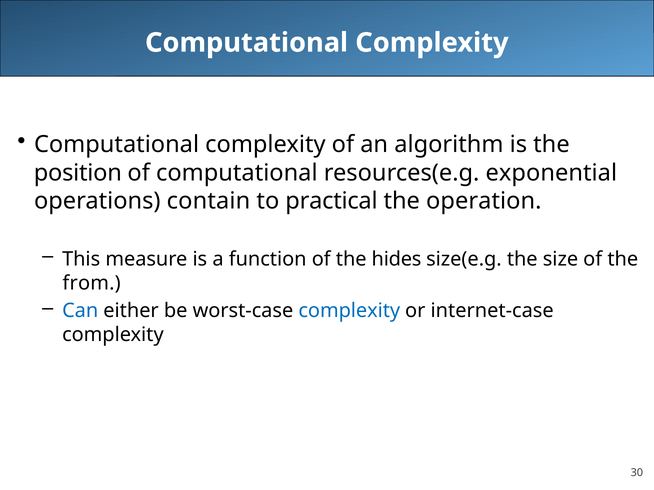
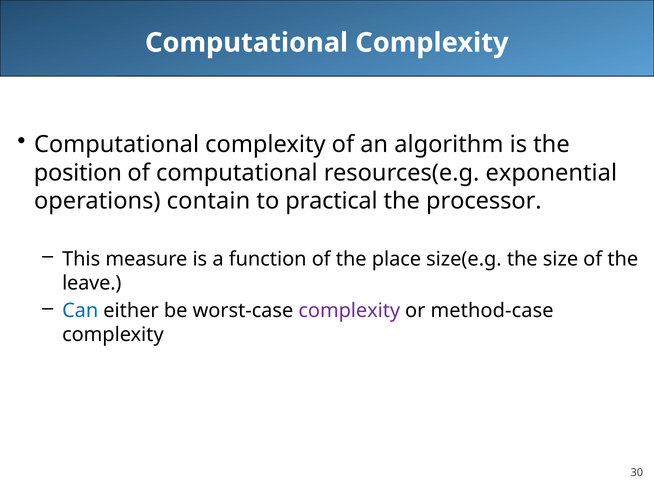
operation: operation -> processor (484, 201)
hides: hides -> place (396, 259)
from: from -> leave (92, 283)
complexity colour: blue -> purple (349, 311)
internet-case: internet-case -> method-case (492, 311)
